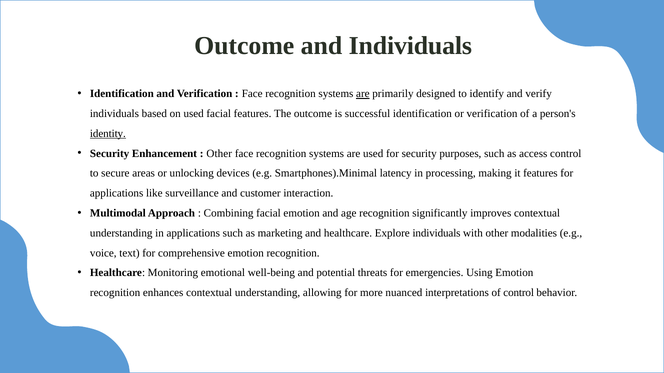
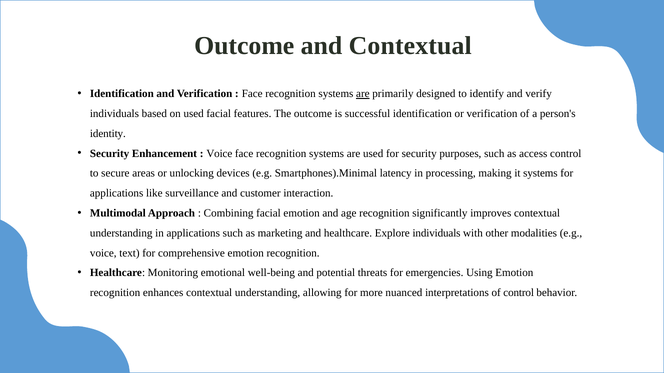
and Individuals: Individuals -> Contextual (410, 46)
identity underline: present -> none (108, 134)
Other: Other -> Voice (219, 154)
it features: features -> systems (540, 174)
